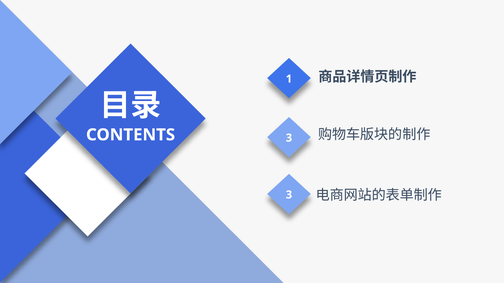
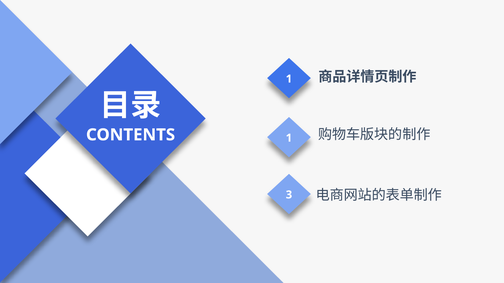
CONTENTS 3: 3 -> 1 (289, 138)
